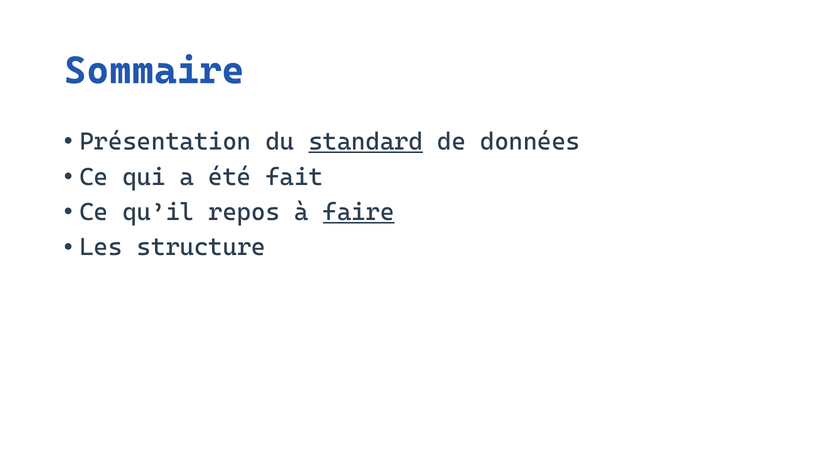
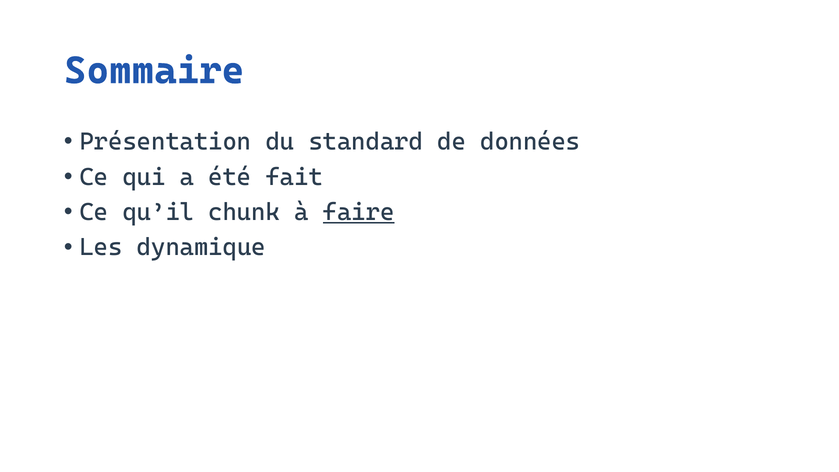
standard underline: present -> none (366, 142)
repos: repos -> chunk (244, 212)
structure: structure -> dynamique (201, 247)
